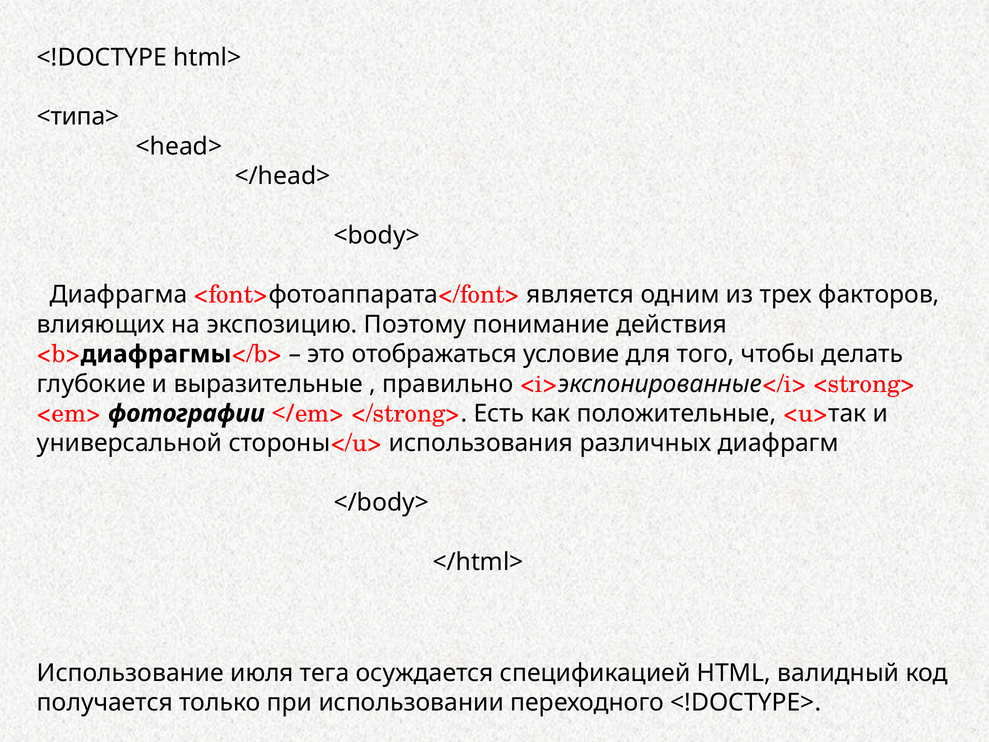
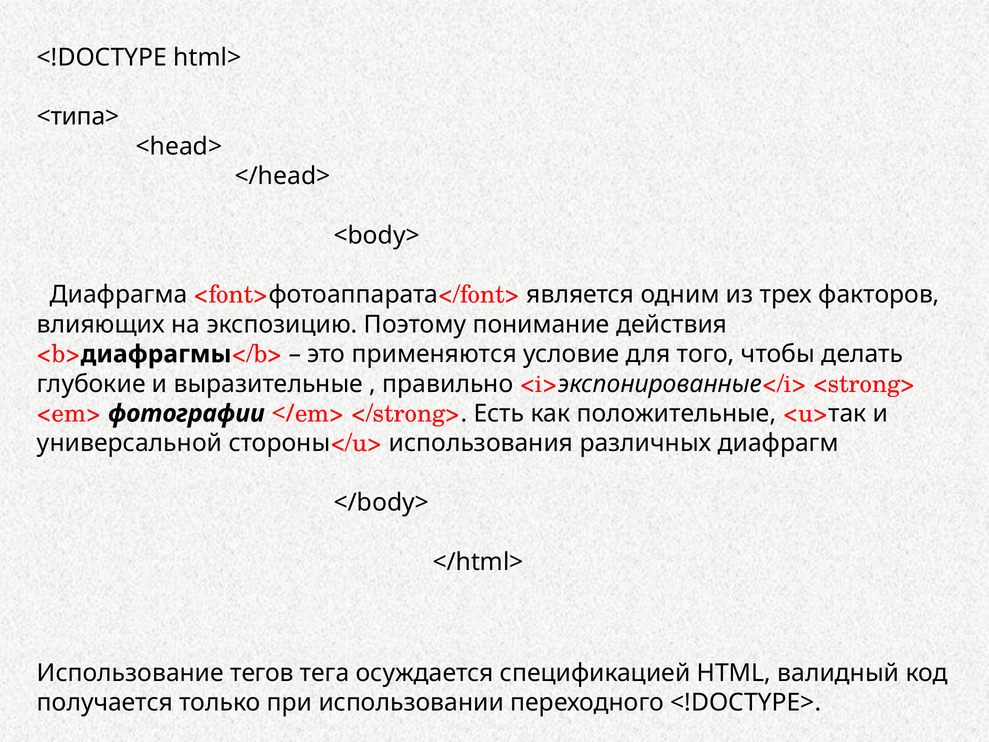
отображаться: отображаться -> применяются (434, 354)
июля: июля -> тегов (262, 673)
